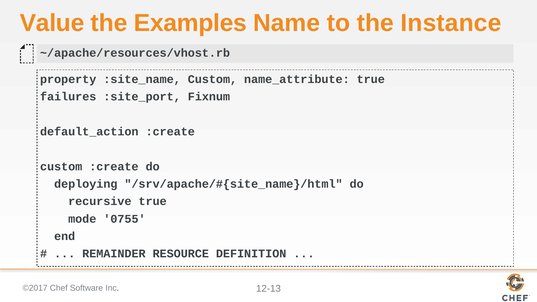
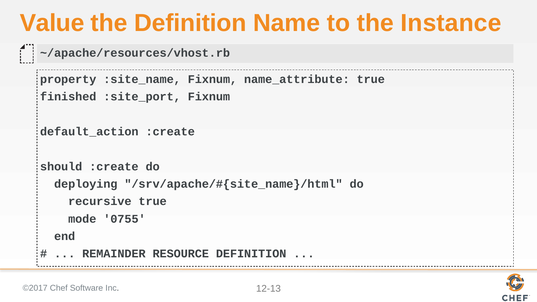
the Examples: Examples -> Definition (190, 23)
:site_name Custom: Custom -> Fixnum (212, 79)
failures: failures -> finished (68, 97)
custom: custom -> should (61, 167)
